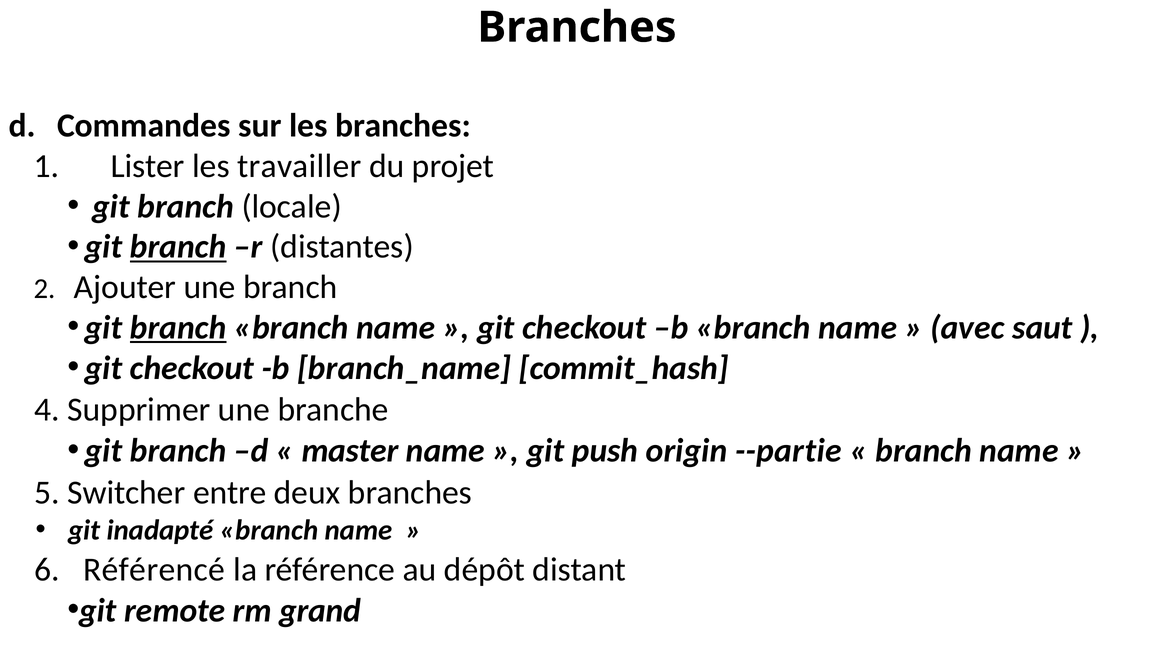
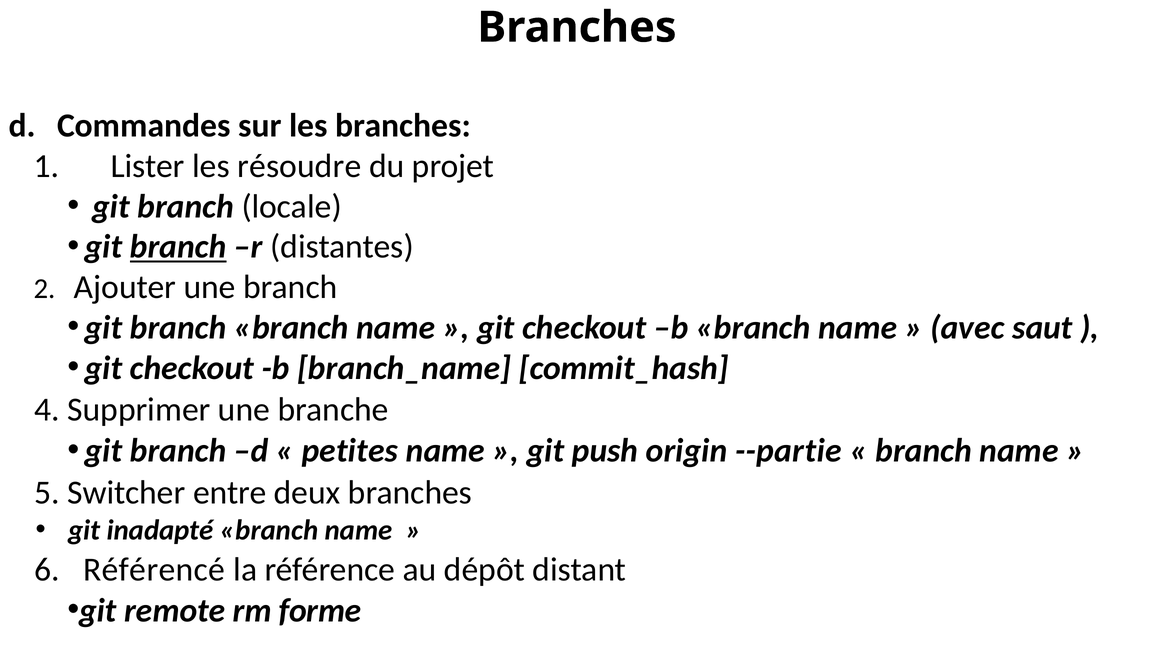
travailler: travailler -> résoudre (299, 166)
branch underline: present -> none (178, 328)
master: master -> petites (350, 451)
grand: grand -> forme (320, 611)
